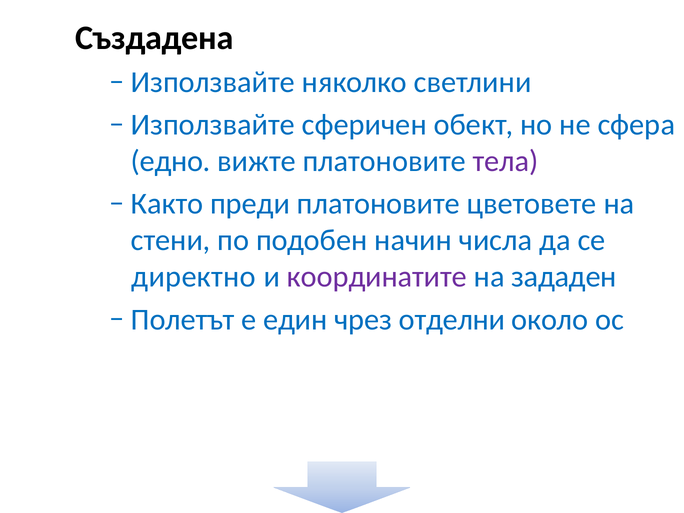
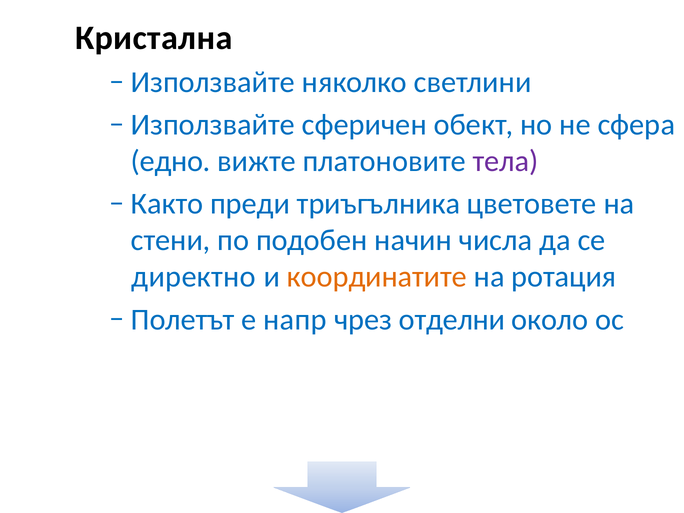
Създадена: Създадена -> Кристална (154, 38)
преди платоновите: платоновите -> триъгълника (379, 204)
координатите colour: purple -> orange (377, 277)
зададен: зададен -> ротация (564, 277)
един: един -> напр (295, 319)
